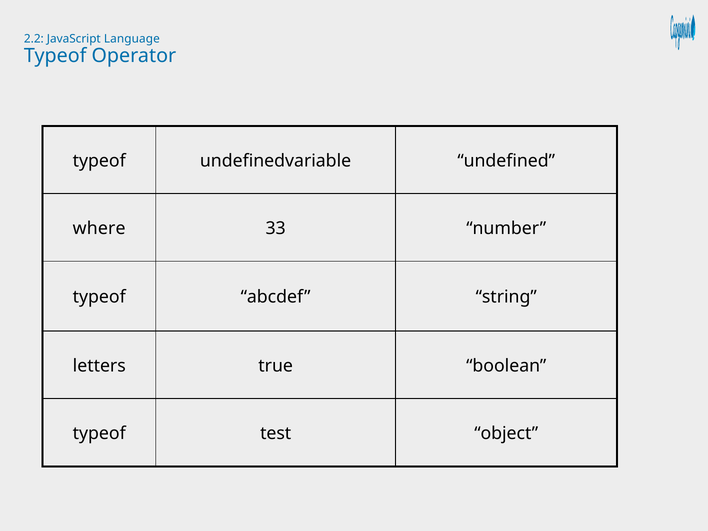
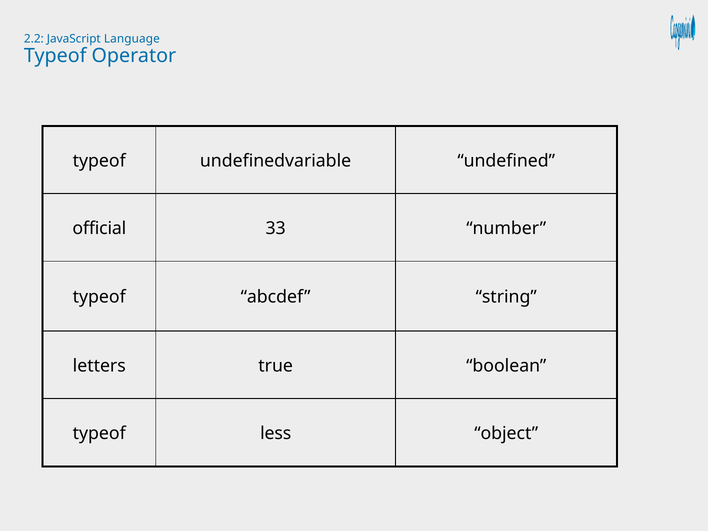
where: where -> official (99, 228)
test: test -> less (276, 433)
